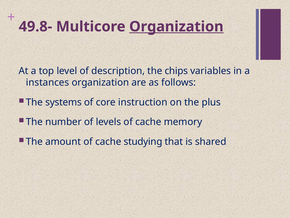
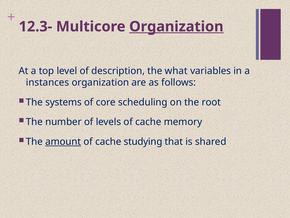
49.8-: 49.8- -> 12.3- (35, 27)
chips: chips -> what (176, 71)
instruction: instruction -> scheduling (143, 102)
plus: plus -> root (211, 102)
amount underline: none -> present (63, 141)
